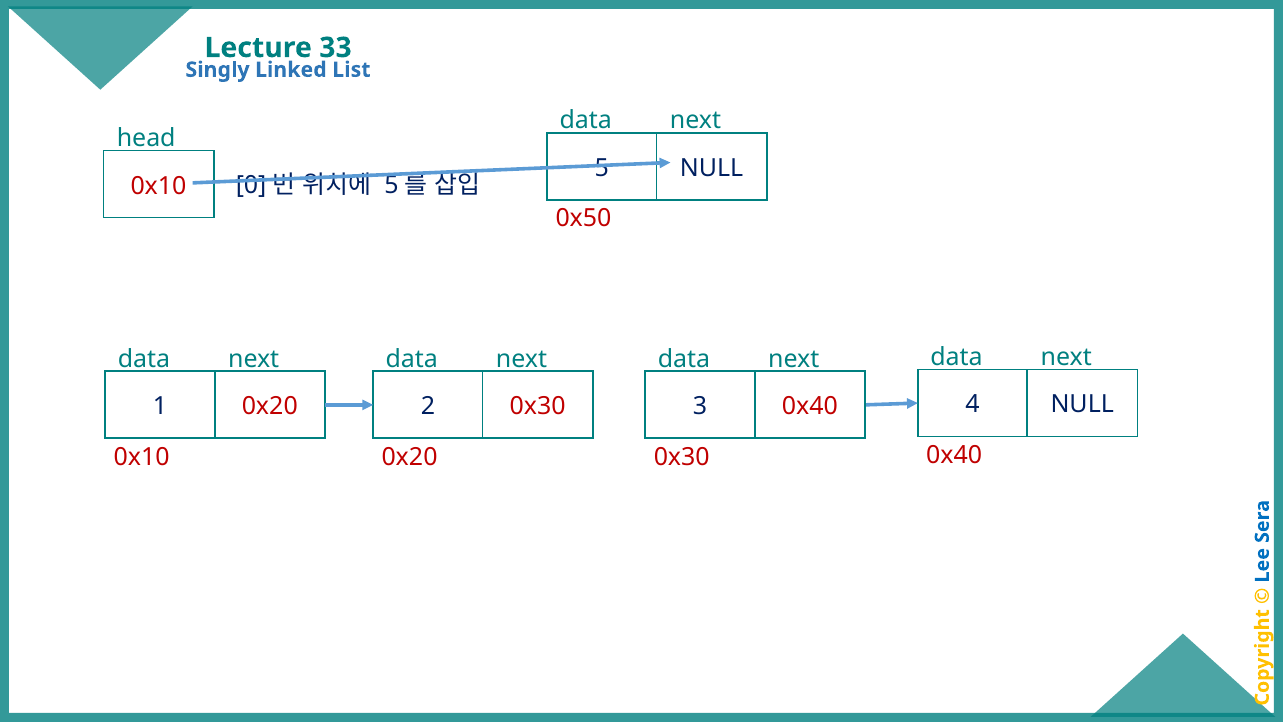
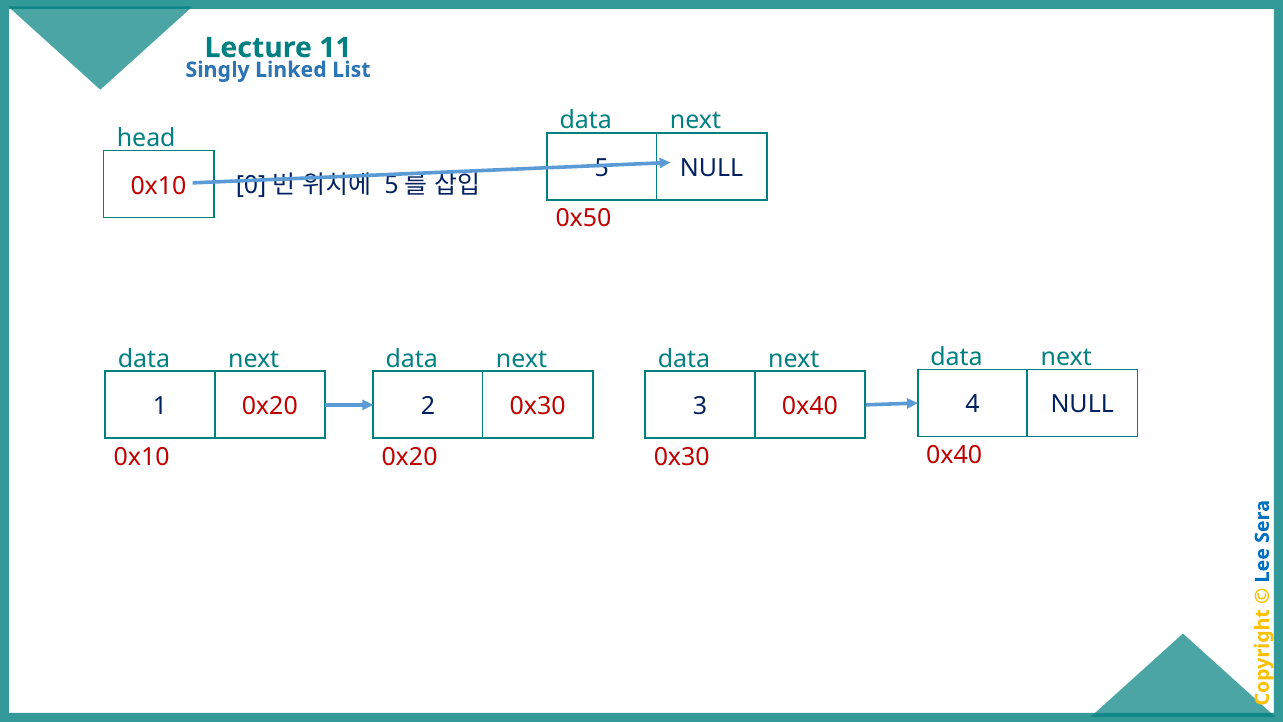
33: 33 -> 11 (335, 48)
